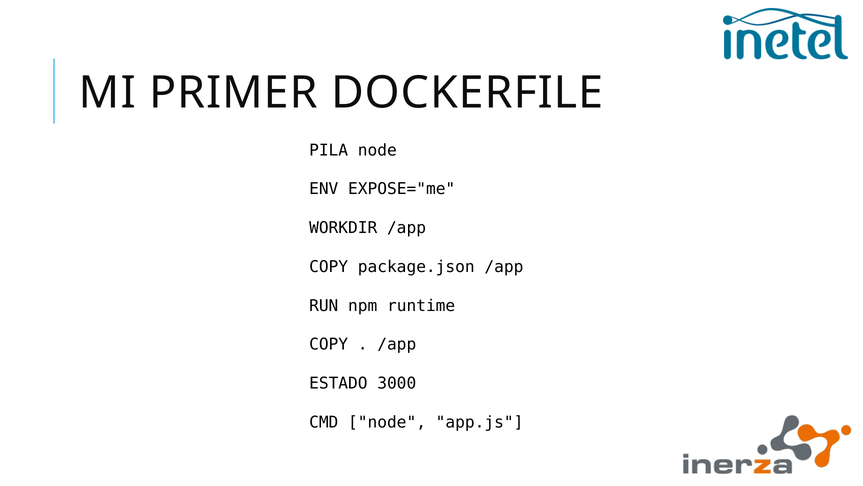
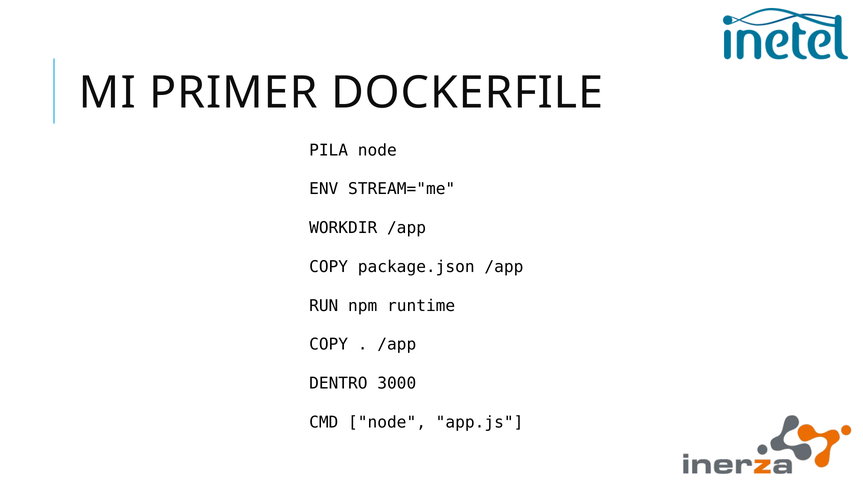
EXPOSE="me: EXPOSE="me -> STREAM="me (402, 189)
ESTADO: ESTADO -> DENTRO (338, 383)
